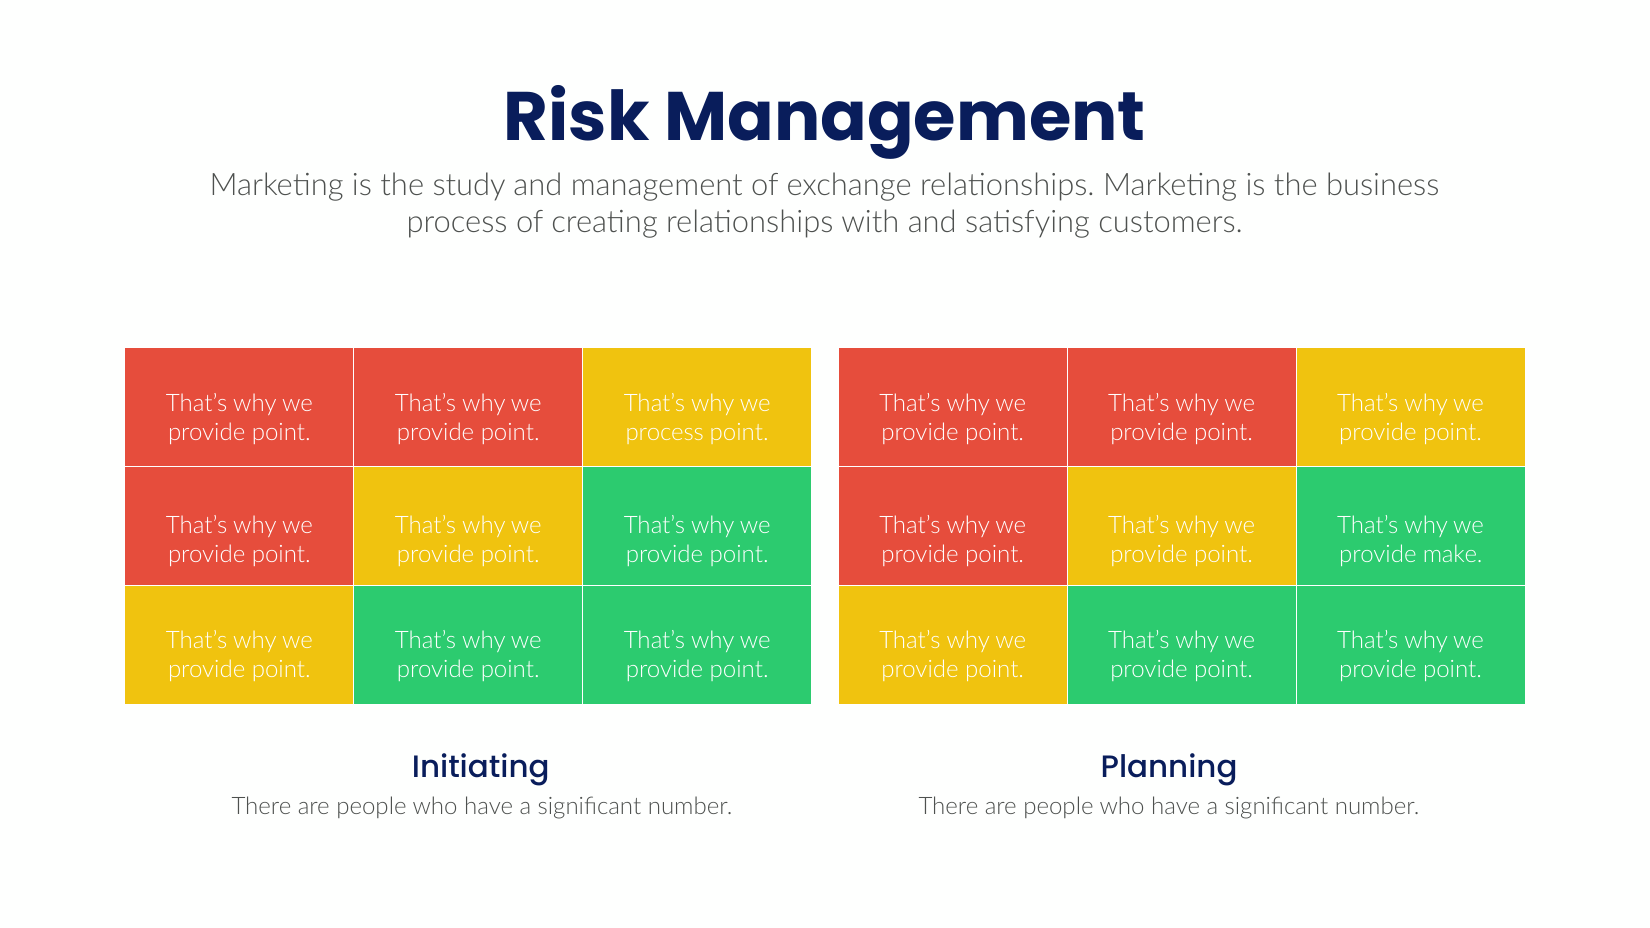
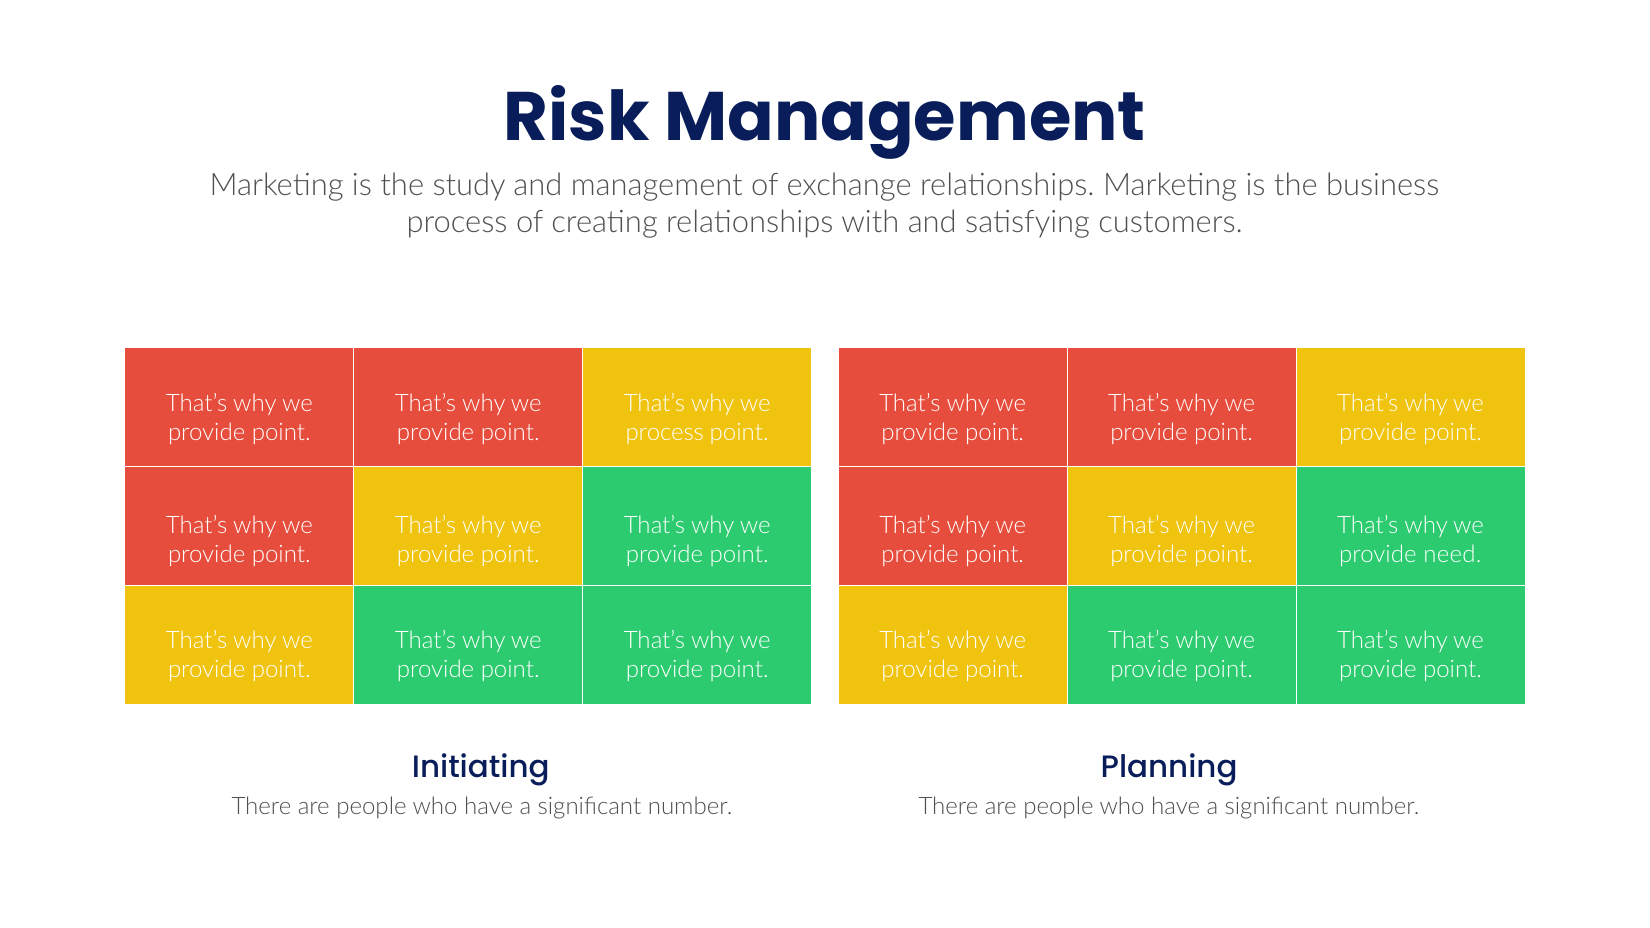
make: make -> need (1452, 555)
